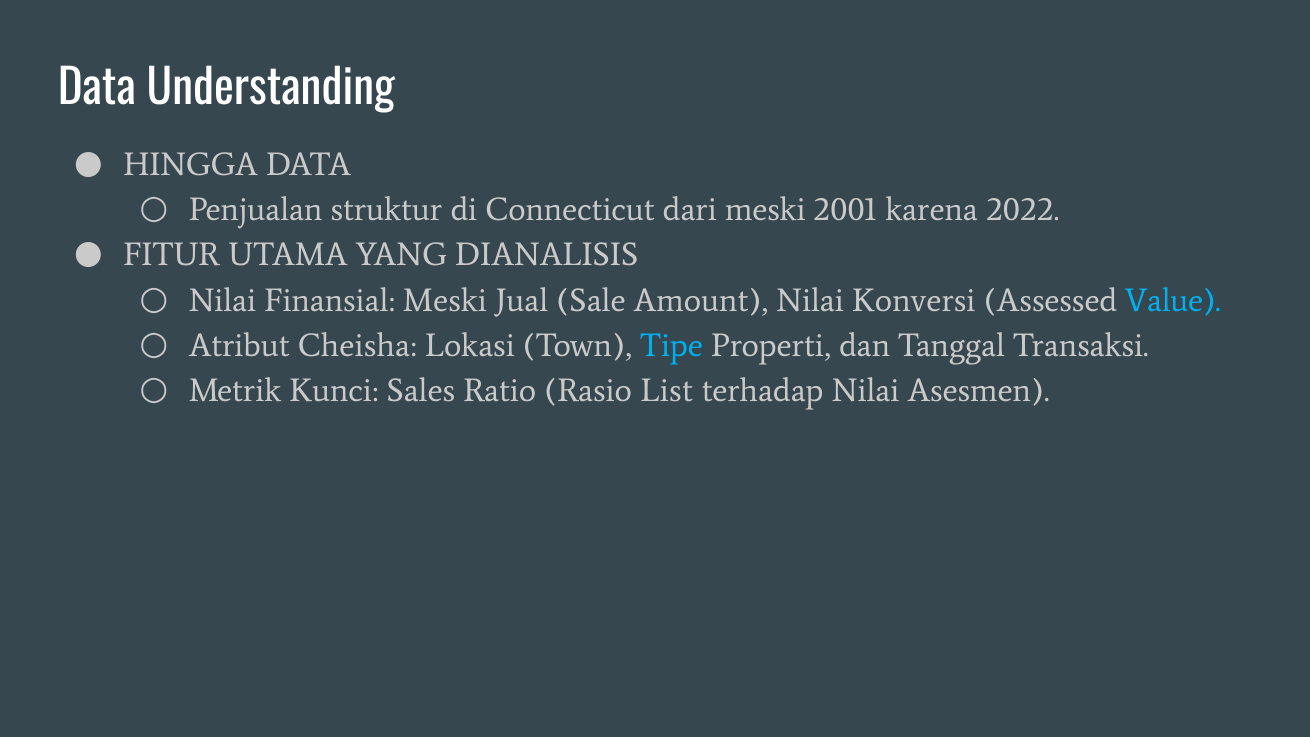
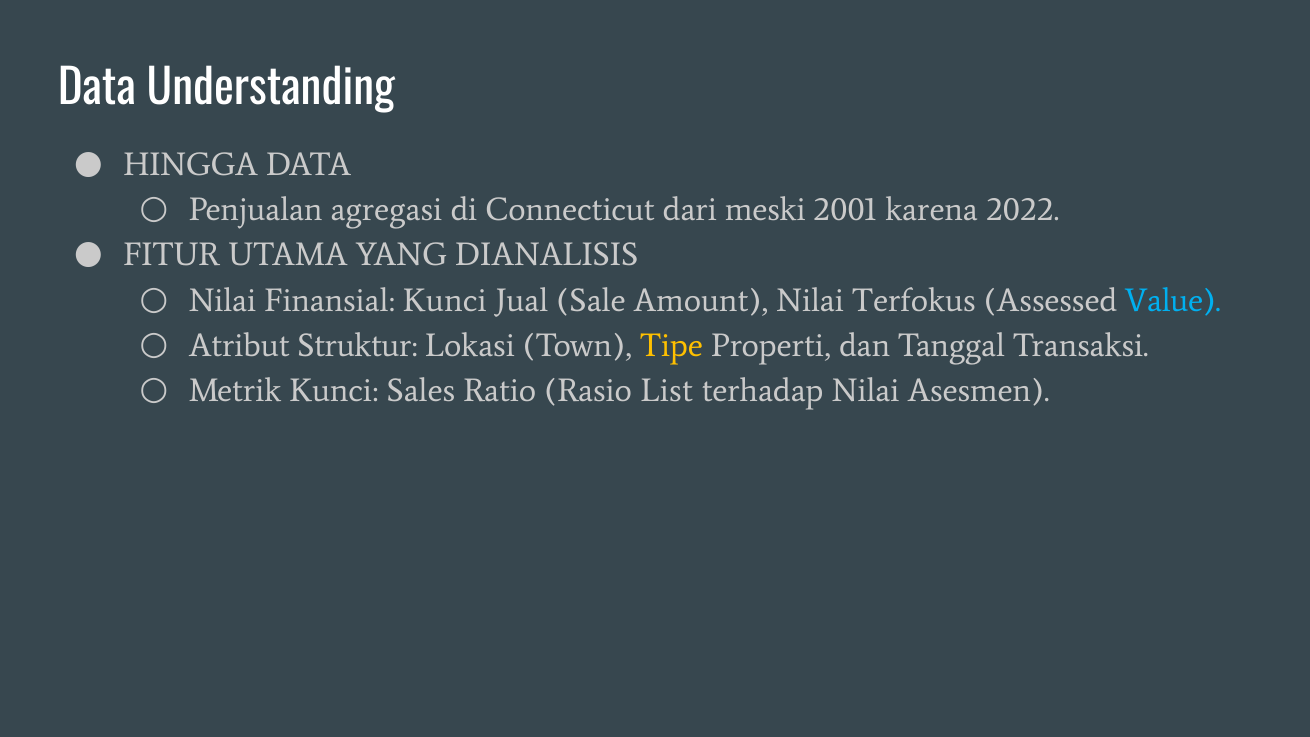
struktur: struktur -> agregasi (386, 210)
Finansial Meski: Meski -> Kunci (445, 300)
Konversi: Konversi -> Terfokus (914, 300)
Cheisha: Cheisha -> Struktur (357, 345)
Tipe colour: light blue -> yellow (672, 345)
